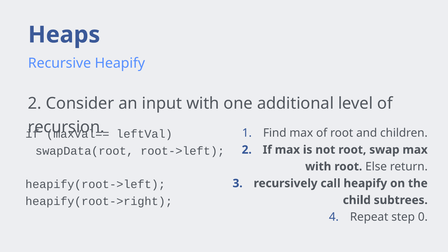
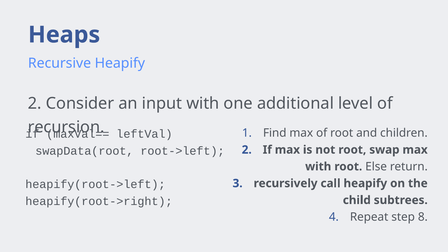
0: 0 -> 8 (423, 217)
